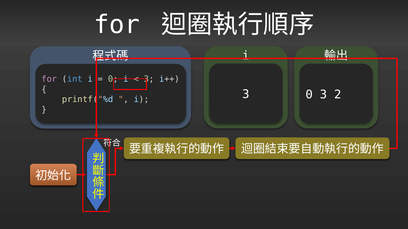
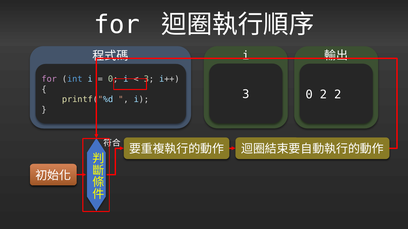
0 3: 3 -> 2 (323, 95)
